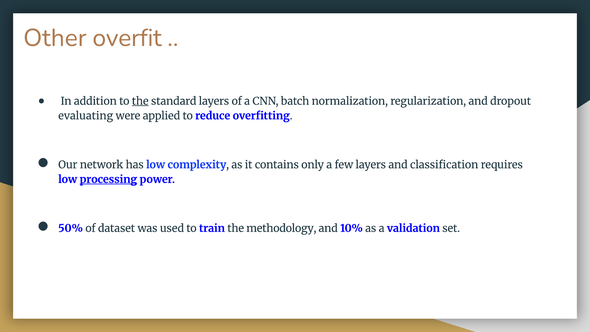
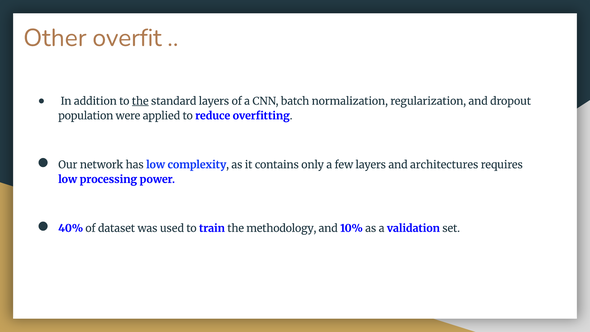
evaluating: evaluating -> population (86, 116)
classification: classification -> architectures (444, 165)
processing underline: present -> none (108, 179)
50%: 50% -> 40% (71, 228)
